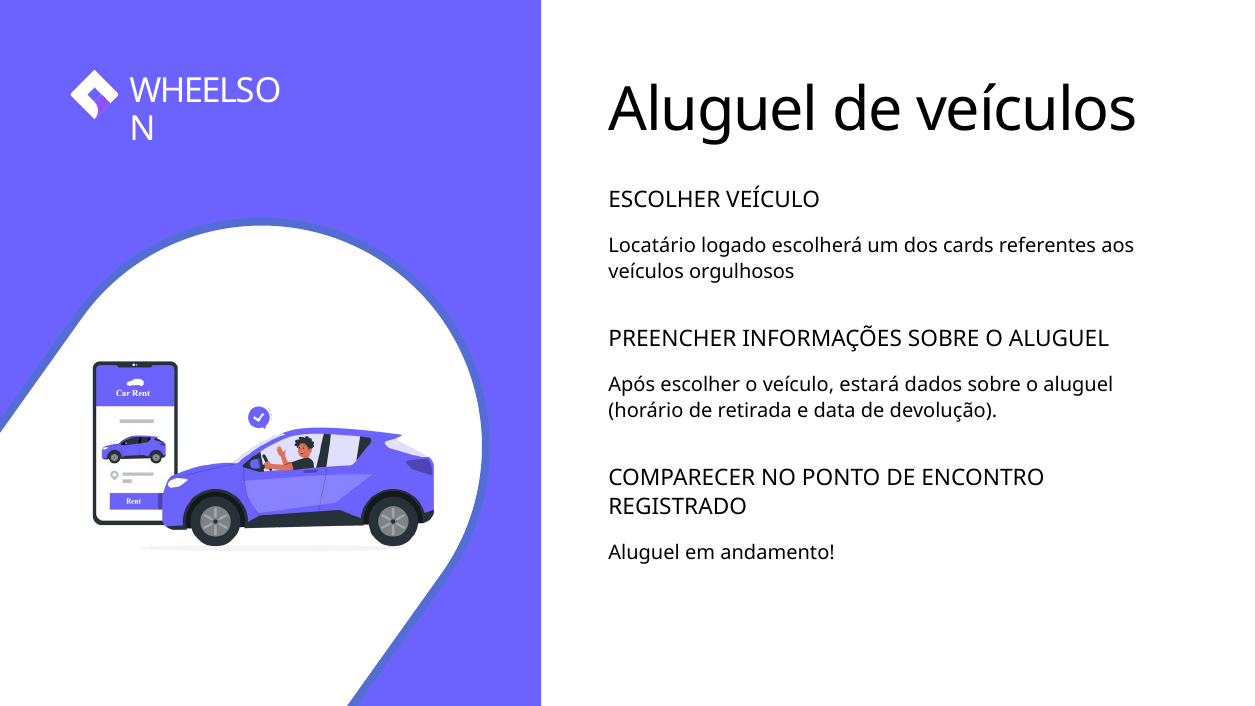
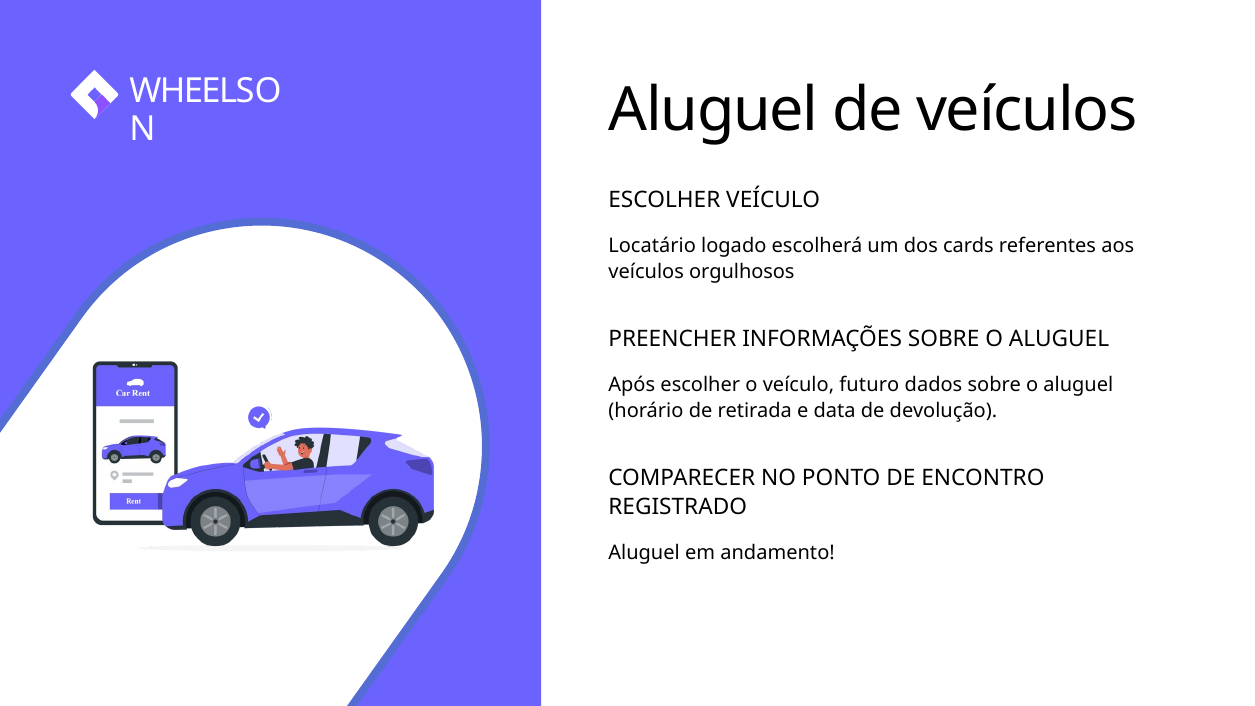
estará: estará -> futuro (869, 385)
